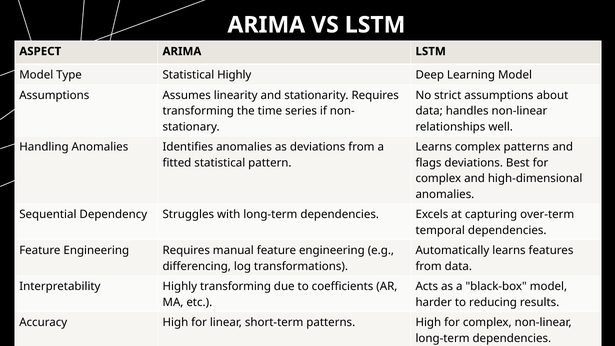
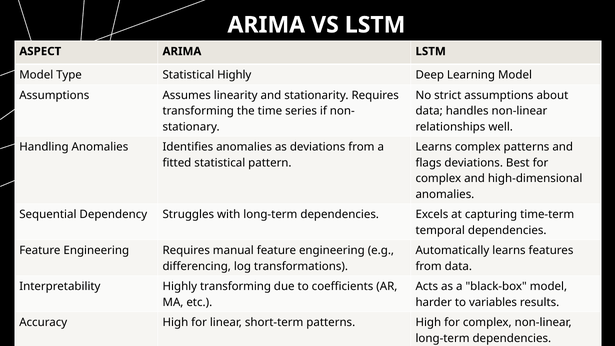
over-term: over-term -> time-term (547, 214)
to reducing: reducing -> variables (493, 302)
